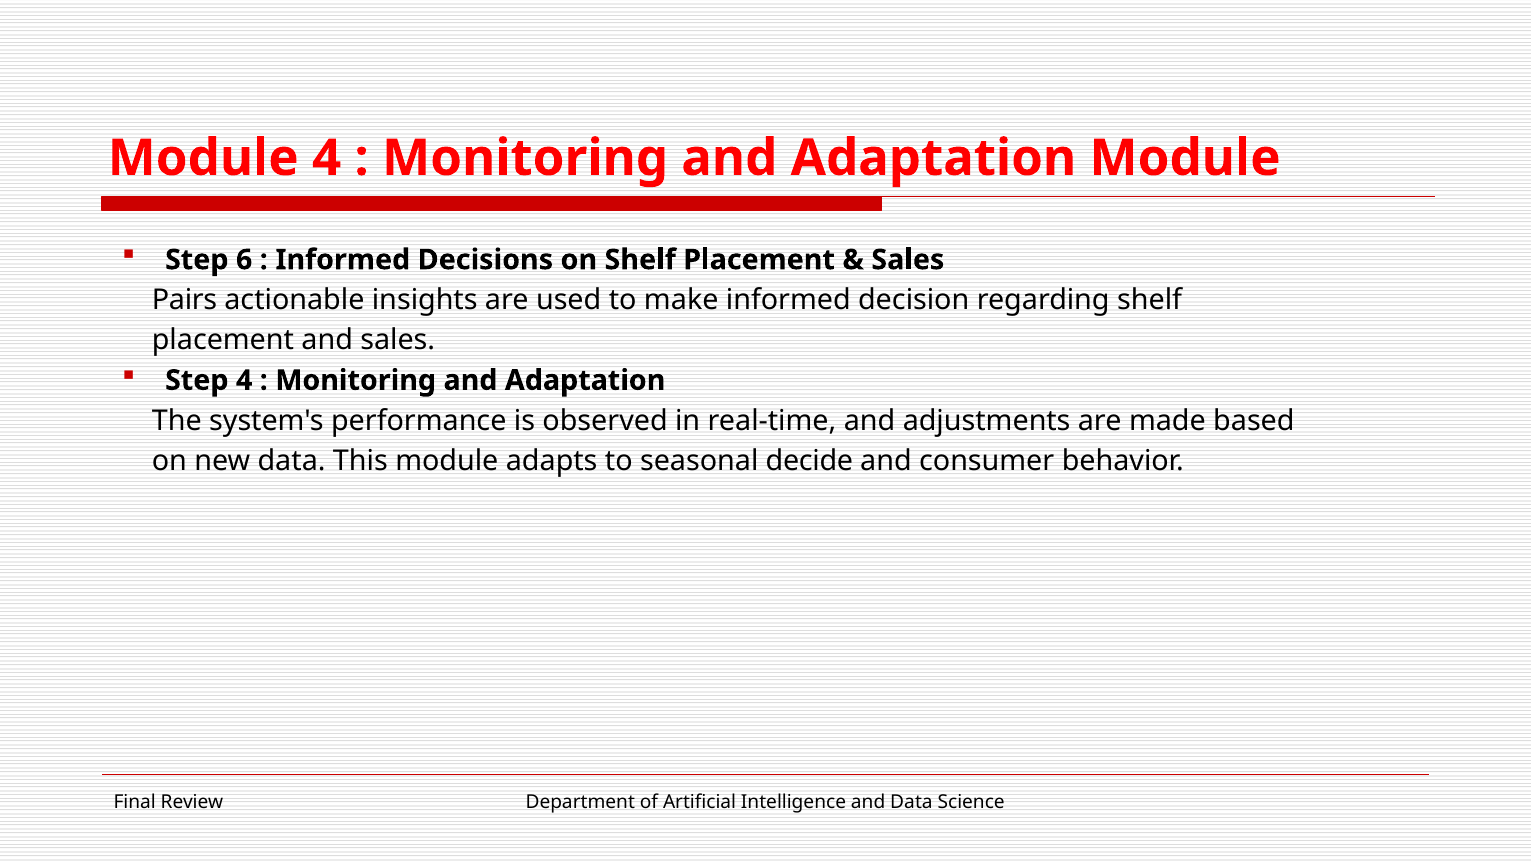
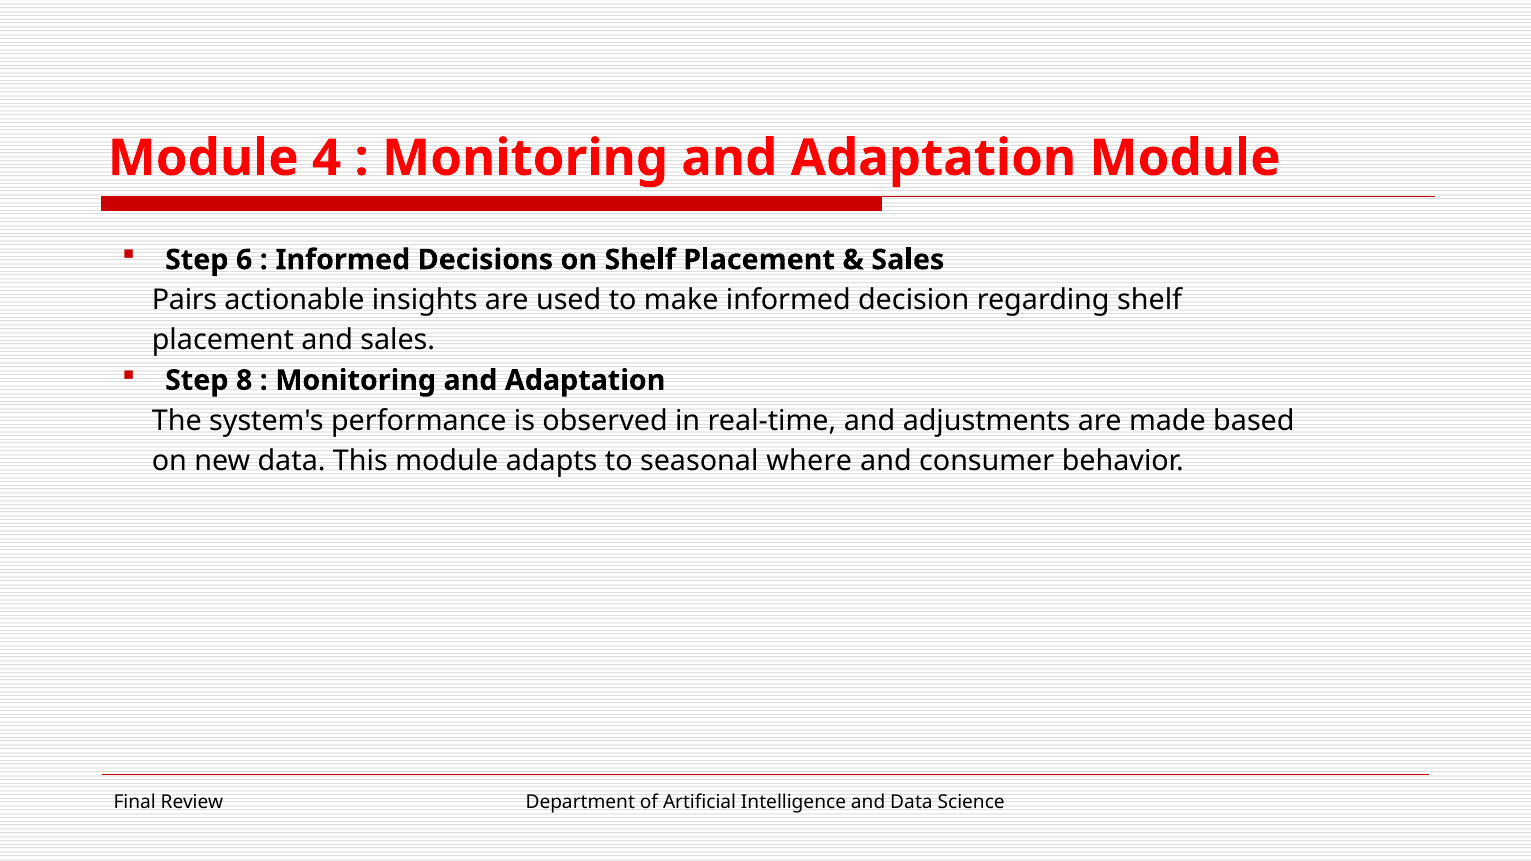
Step 4: 4 -> 8 (244, 380)
decide: decide -> where (809, 461)
